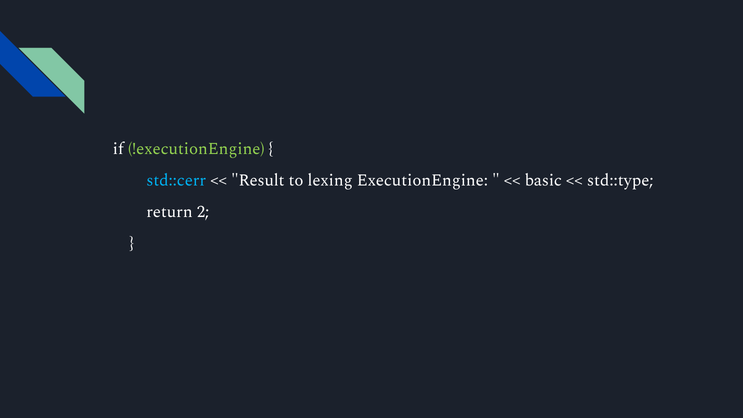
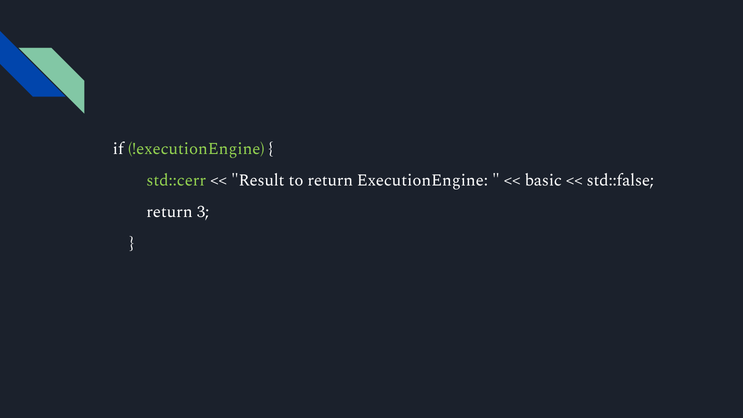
std::cerr colour: light blue -> light green (176, 180)
to lexing: lexing -> return (330, 180)
std::type: std::type -> std::false (620, 180)
2: 2 -> 3 (203, 212)
